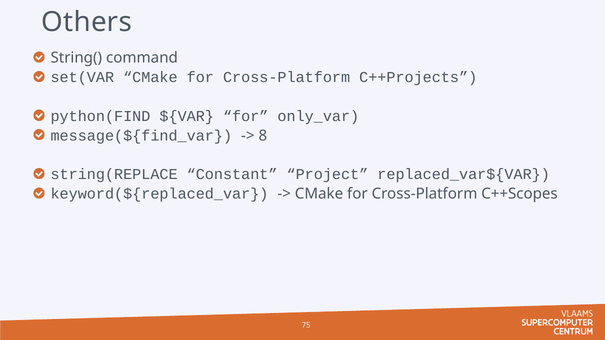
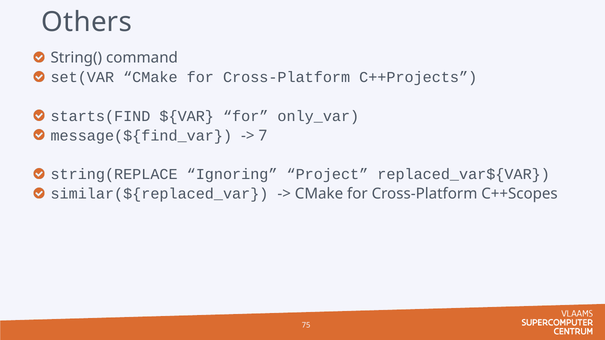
python(FIND: python(FIND -> starts(FIND (100, 116)
8: 8 -> 7 (263, 136)
Constant: Constant -> Ignoring (232, 175)
keyword(${replaced_var: keyword(${replaced_var -> similar(${replaced_var (159, 194)
